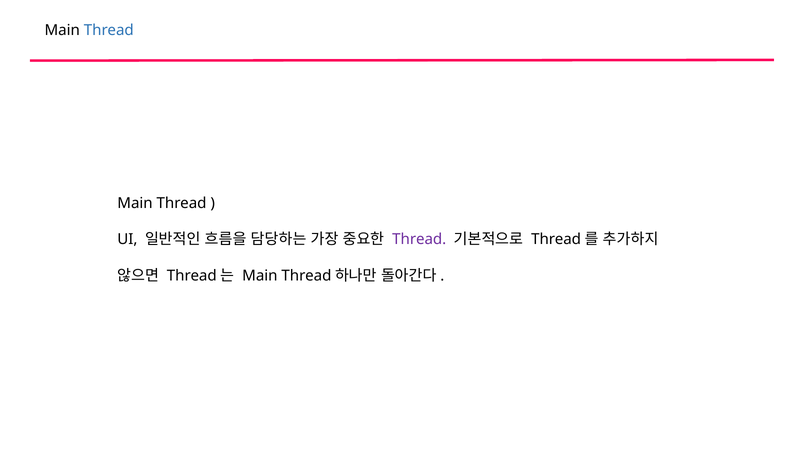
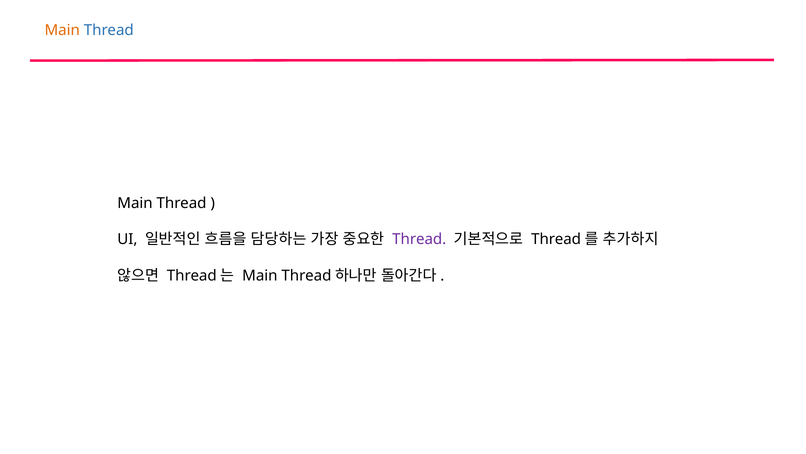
Main colour: black -> orange (62, 30)
